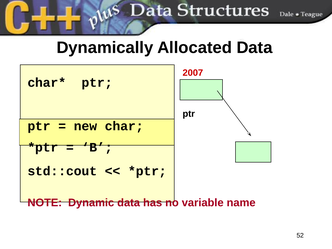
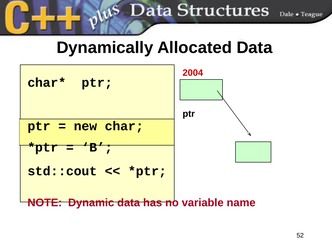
2007: 2007 -> 2004 (193, 73)
